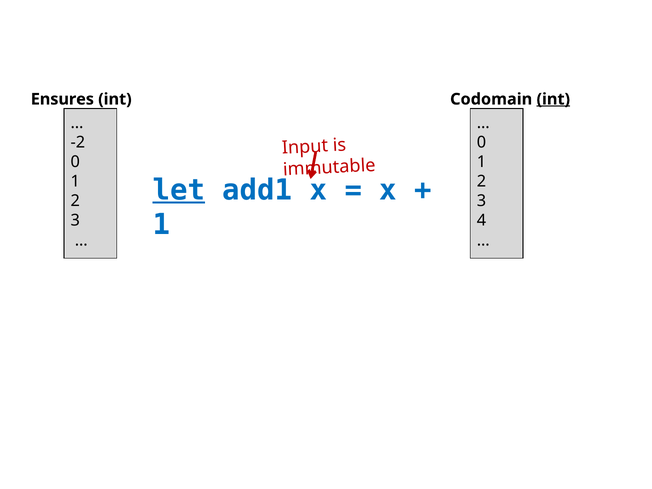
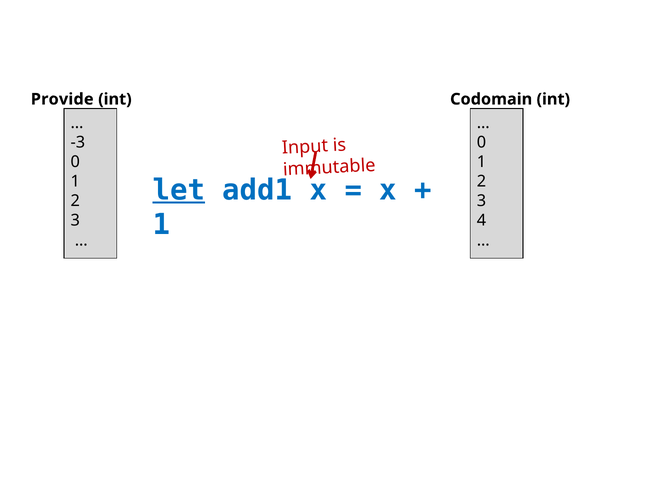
Ensures: Ensures -> Provide (62, 99)
int underline: present -> none (553, 99)
-2: -2 -> -3 (78, 142)
